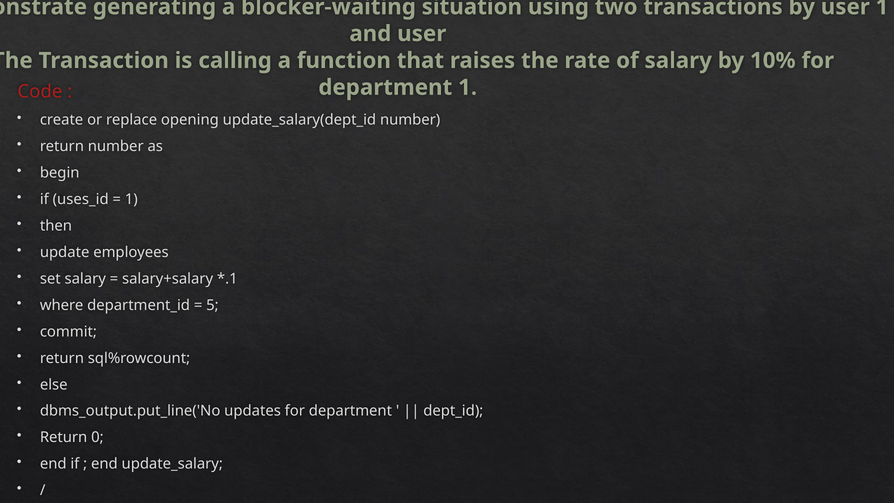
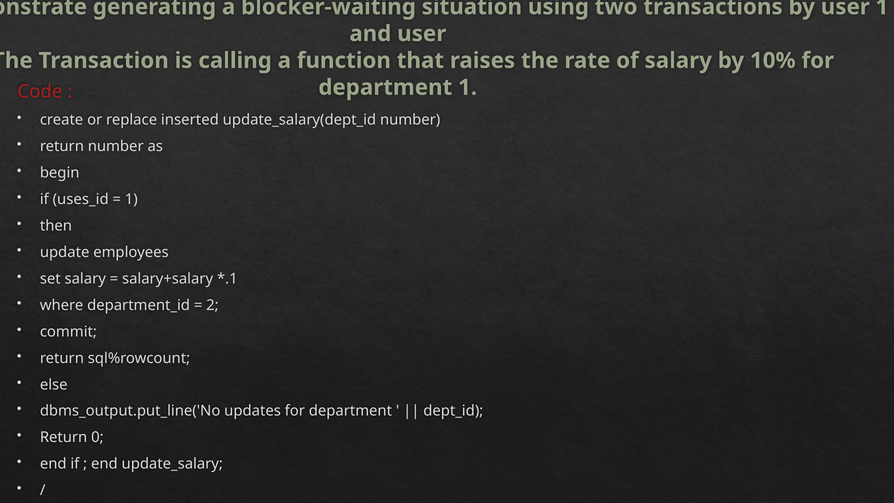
opening: opening -> inserted (190, 120)
5: 5 -> 2 (212, 305)
